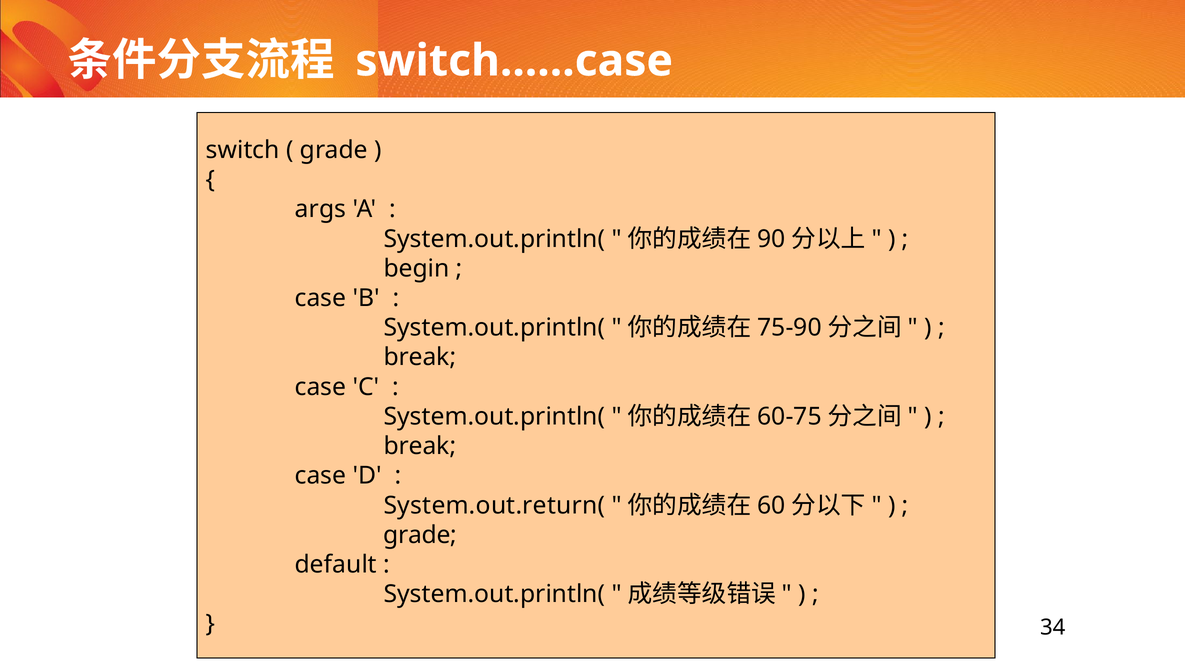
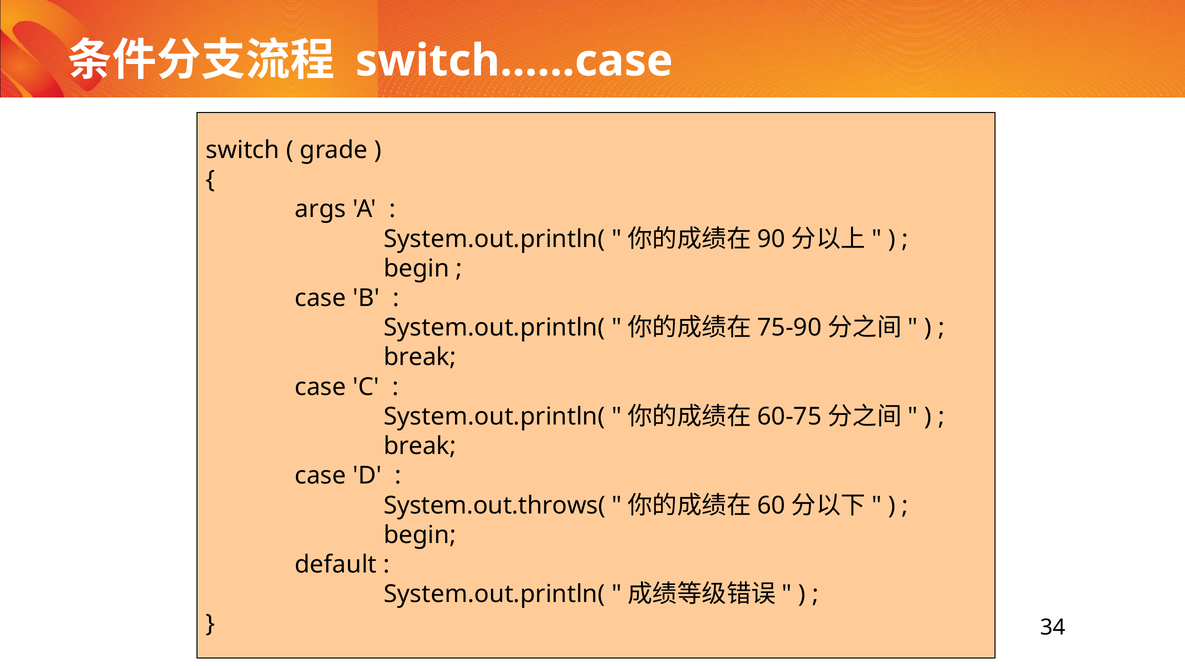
System.out.return(: System.out.return( -> System.out.throws( (495, 506)
grade: grade -> begin (420, 535)
